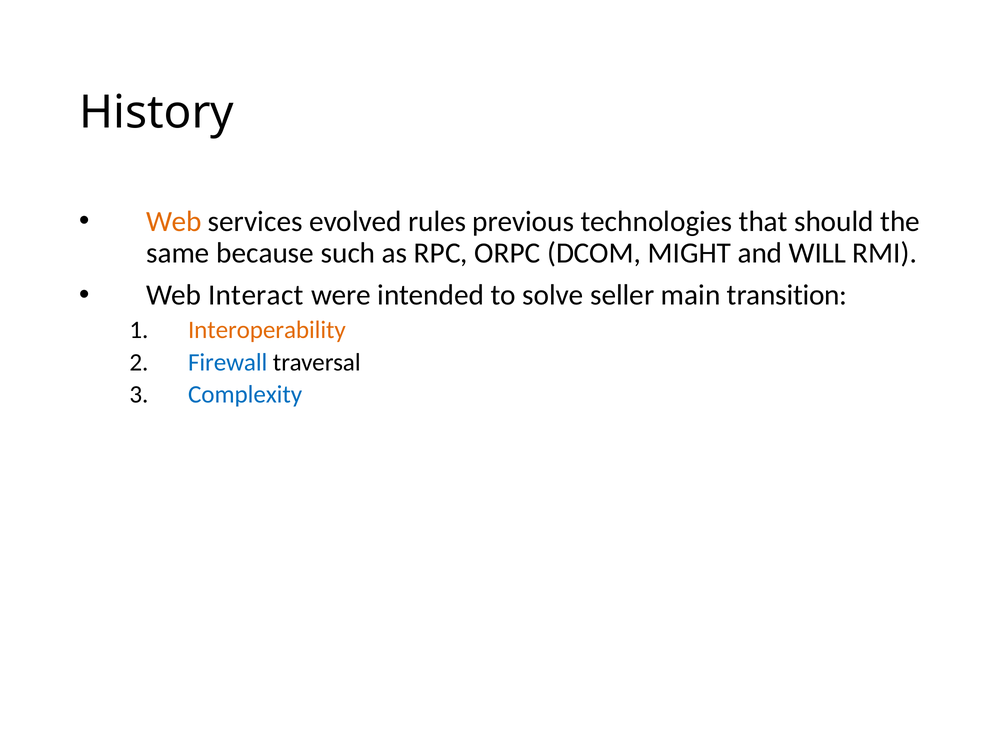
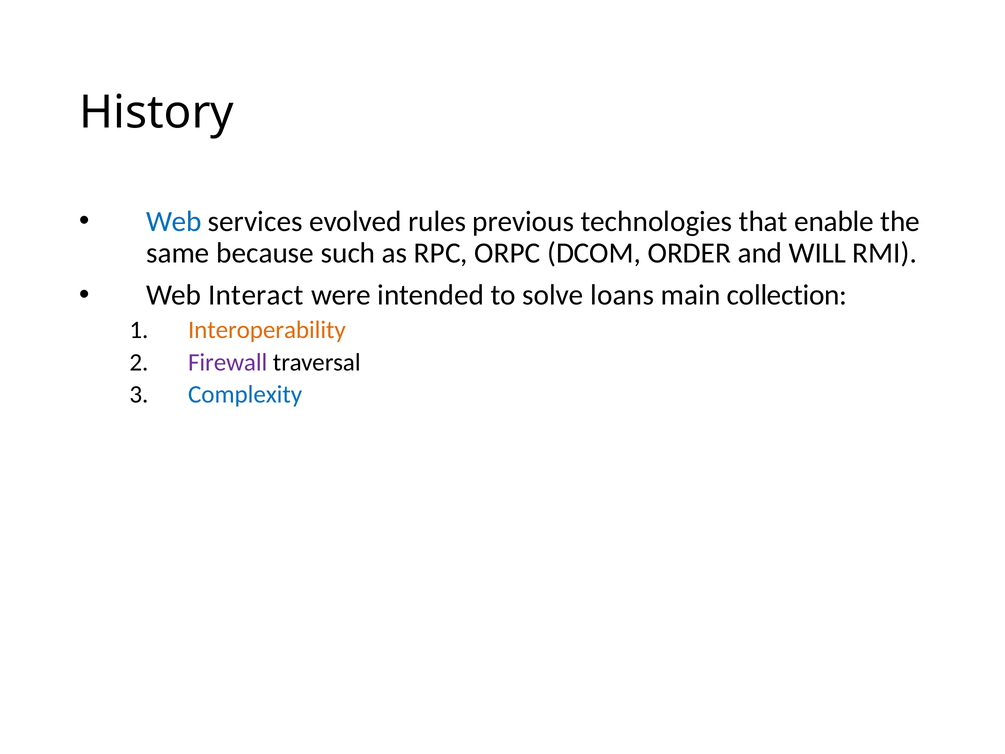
Web colour: orange -> blue (174, 221)
should: should -> enable (834, 221)
MIGHT: MIGHT -> ORDER (689, 253)
seller: seller -> loans (622, 295)
transition: transition -> collection (787, 295)
Firewall colour: blue -> purple (228, 362)
